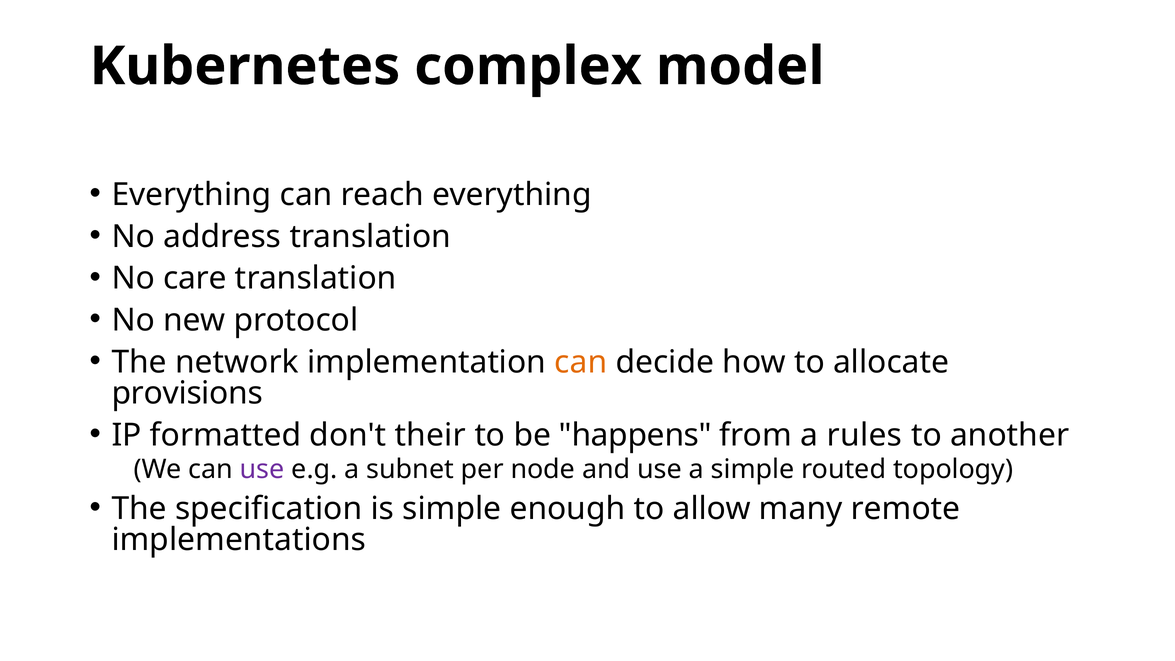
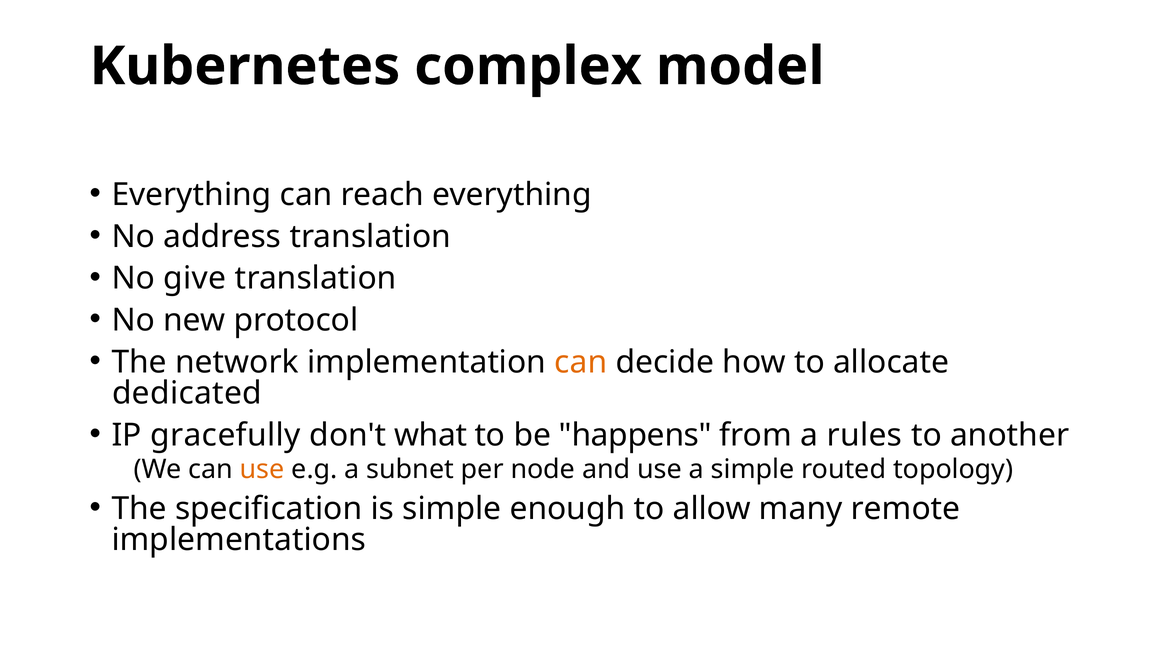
care: care -> give (195, 278)
provisions: provisions -> dedicated (187, 393)
formatted: formatted -> gracefully (225, 435)
their: their -> what (431, 435)
use colour: purple -> orange (262, 469)
